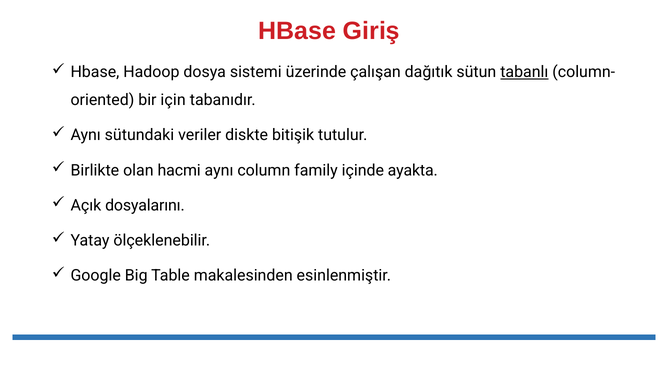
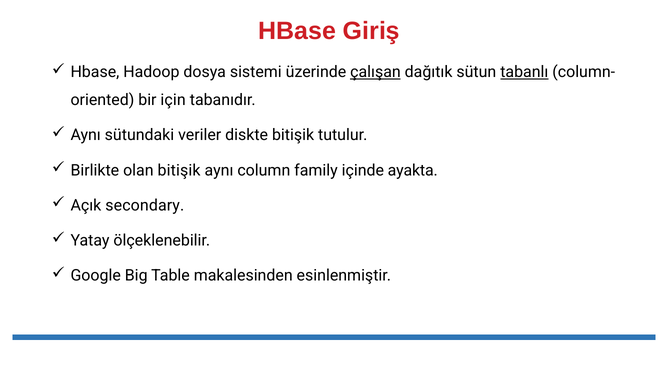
çalışan underline: none -> present (375, 72)
olan hacmi: hacmi -> bitişik (179, 170)
dosyalarını: dosyalarını -> secondary (145, 205)
